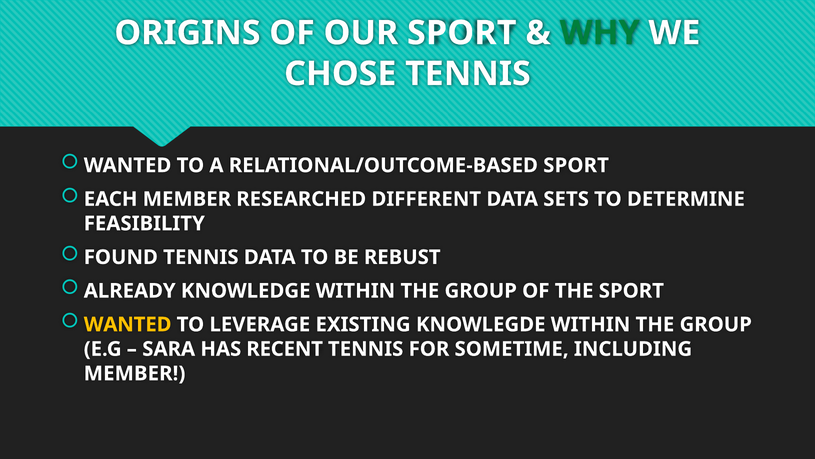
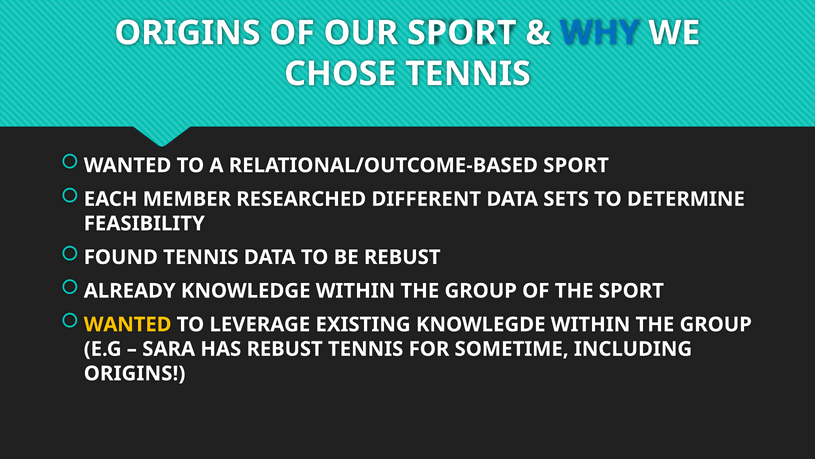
WHY colour: green -> blue (600, 33)
HAS RECENT: RECENT -> REBUST (285, 349)
MEMBER: MEMBER -> ORIGINS (135, 373)
